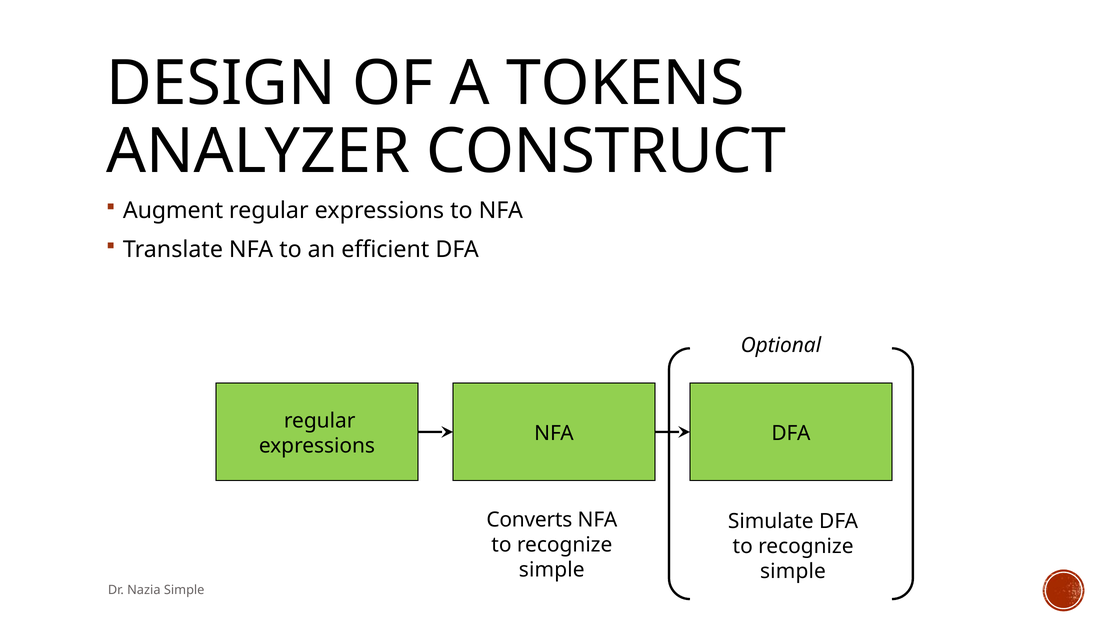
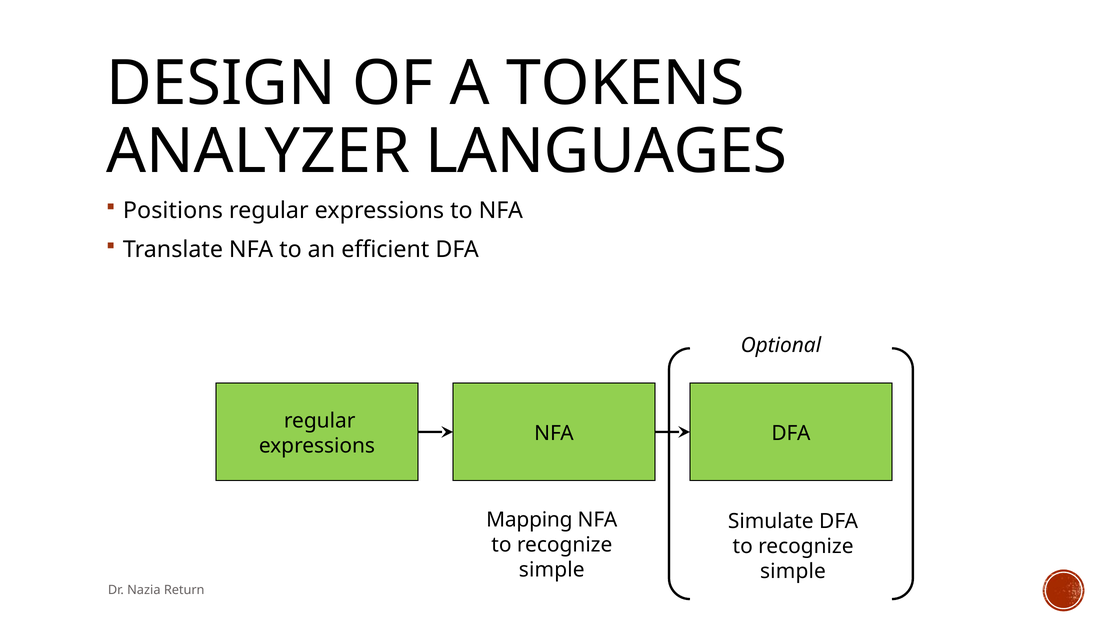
CONSTRUCT: CONSTRUCT -> LANGUAGES (606, 151)
Augment: Augment -> Positions (173, 211)
Converts: Converts -> Mapping (529, 520)
Nazia Simple: Simple -> Return (184, 590)
